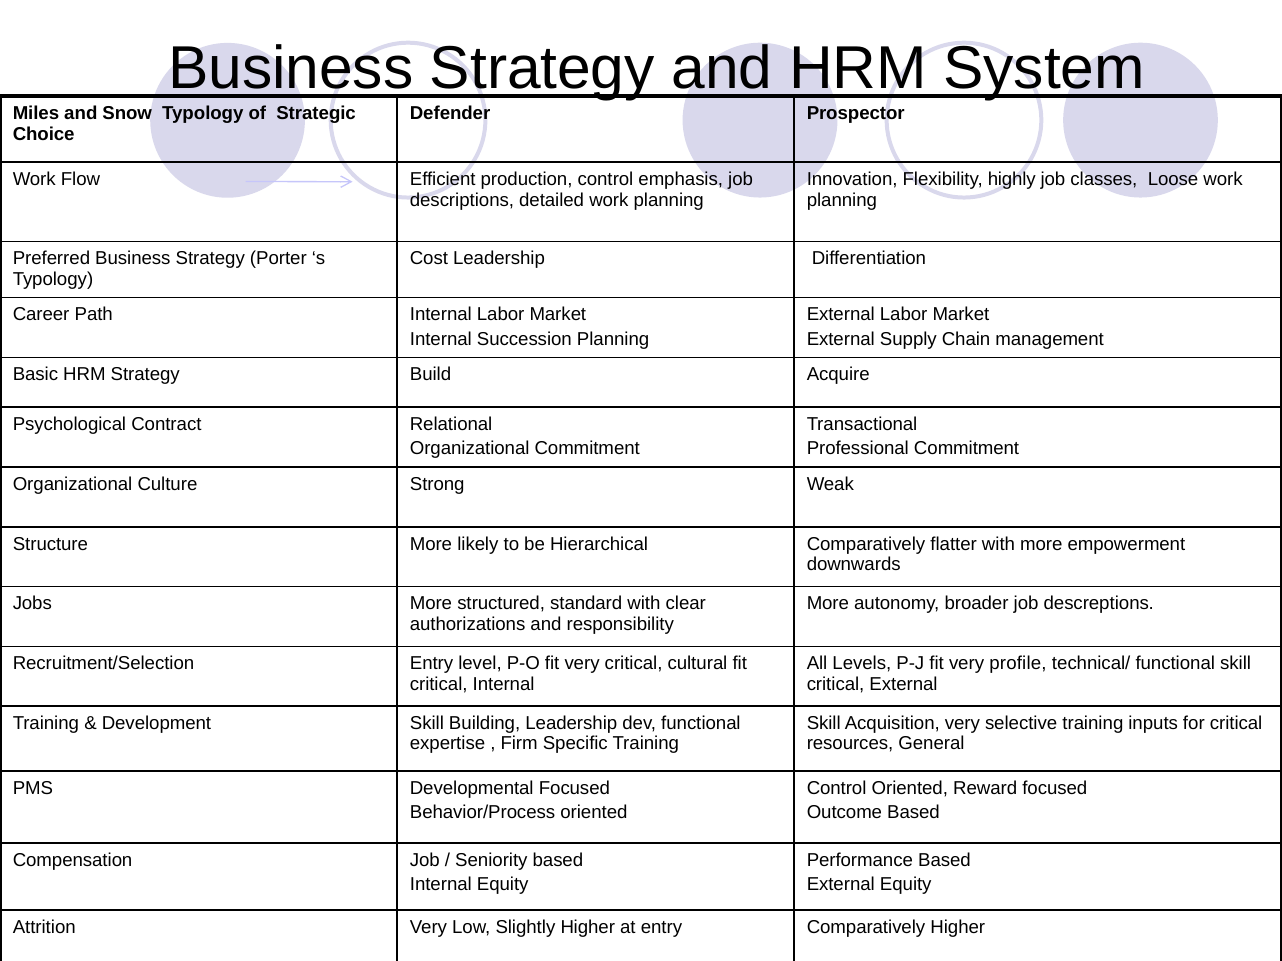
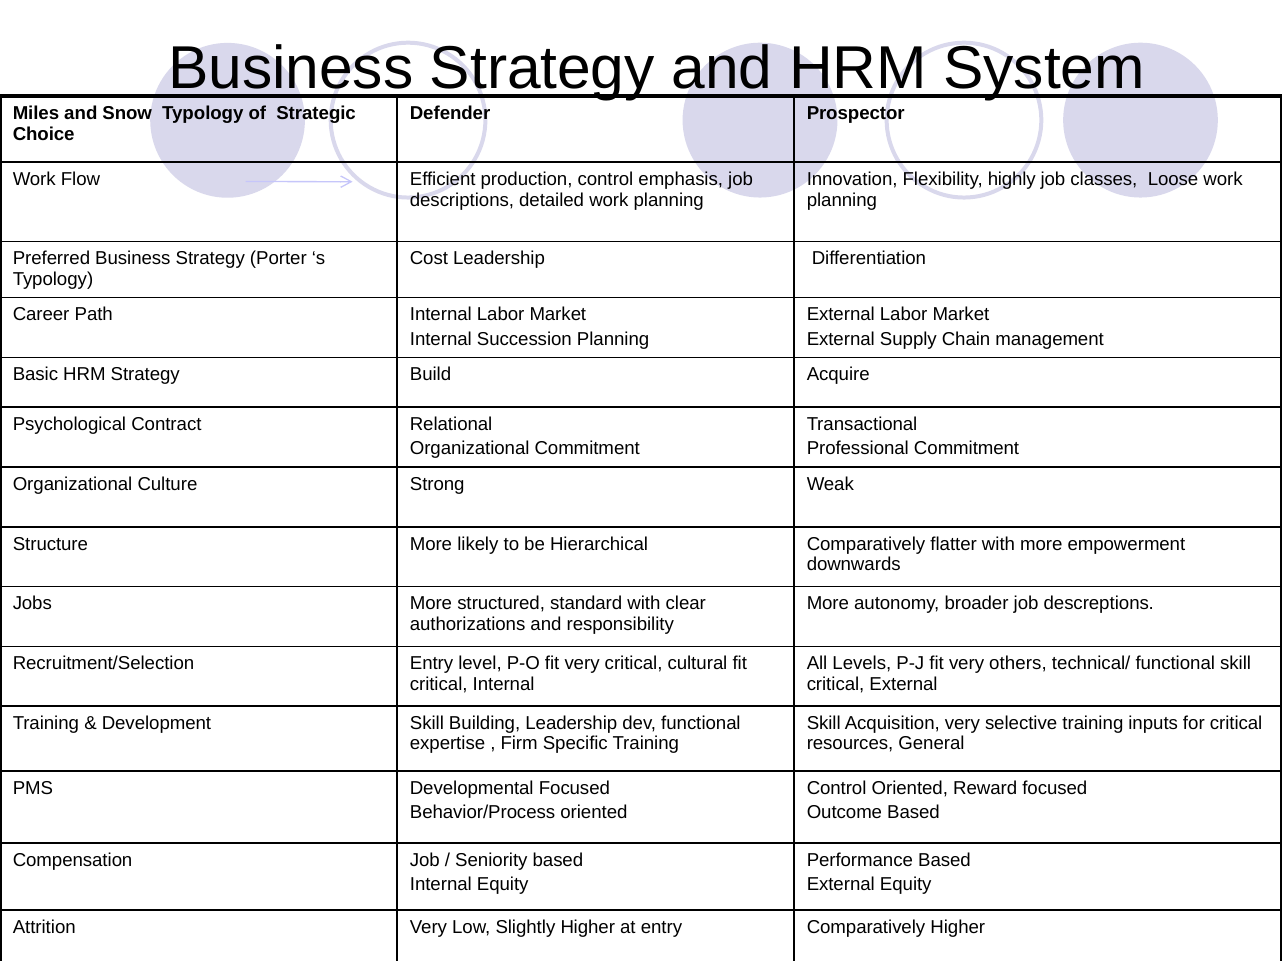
profile: profile -> others (1018, 664)
